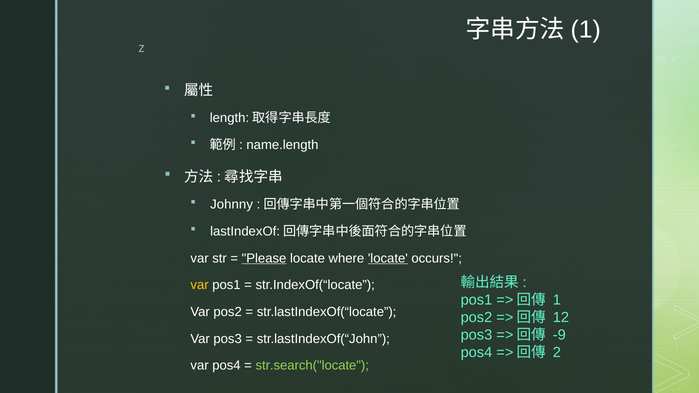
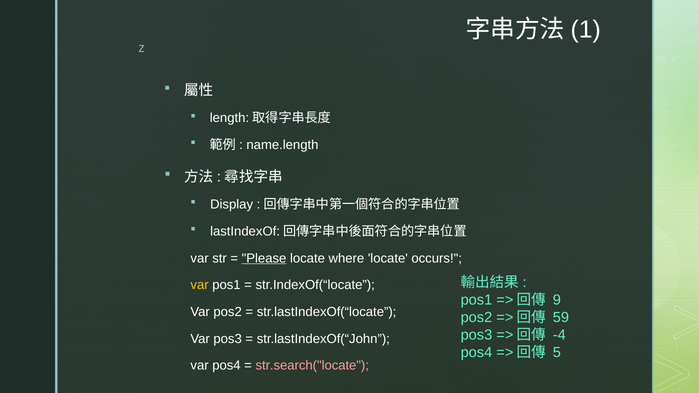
Johnny: Johnny -> Display (232, 205)
locate underline: present -> none (388, 258)
1: 1 -> 9 (557, 300)
12: 12 -> 59 (561, 317)
-9: -9 -> -4 (559, 335)
2: 2 -> 5 (557, 352)
str.search("locate colour: light green -> pink (312, 366)
